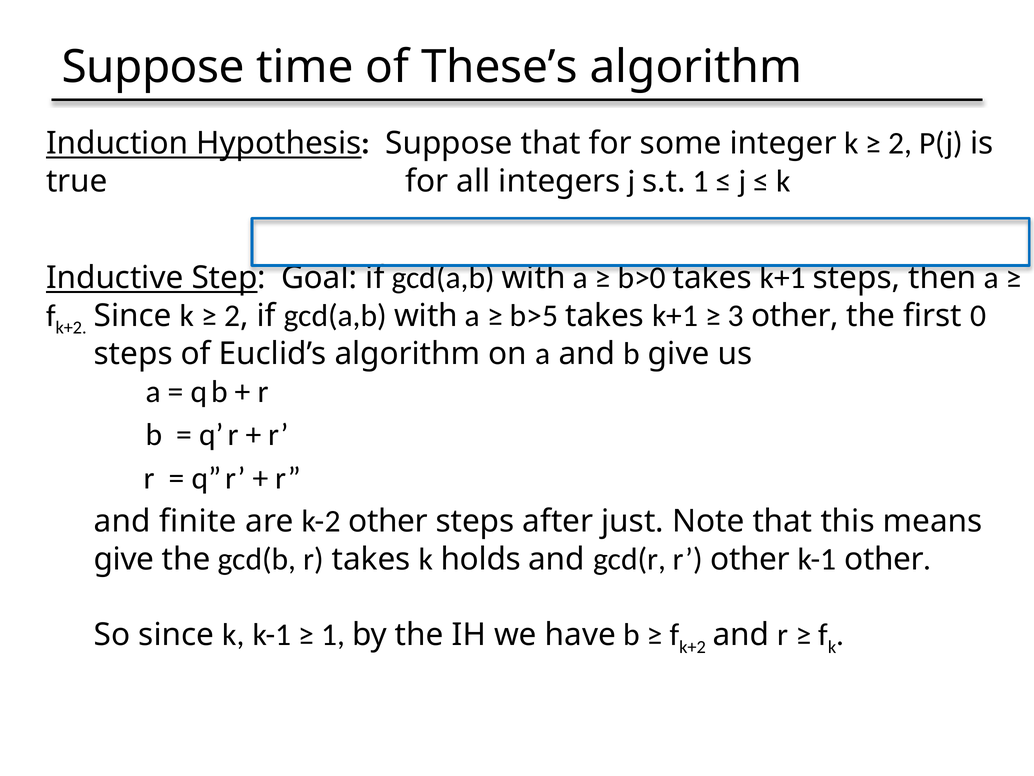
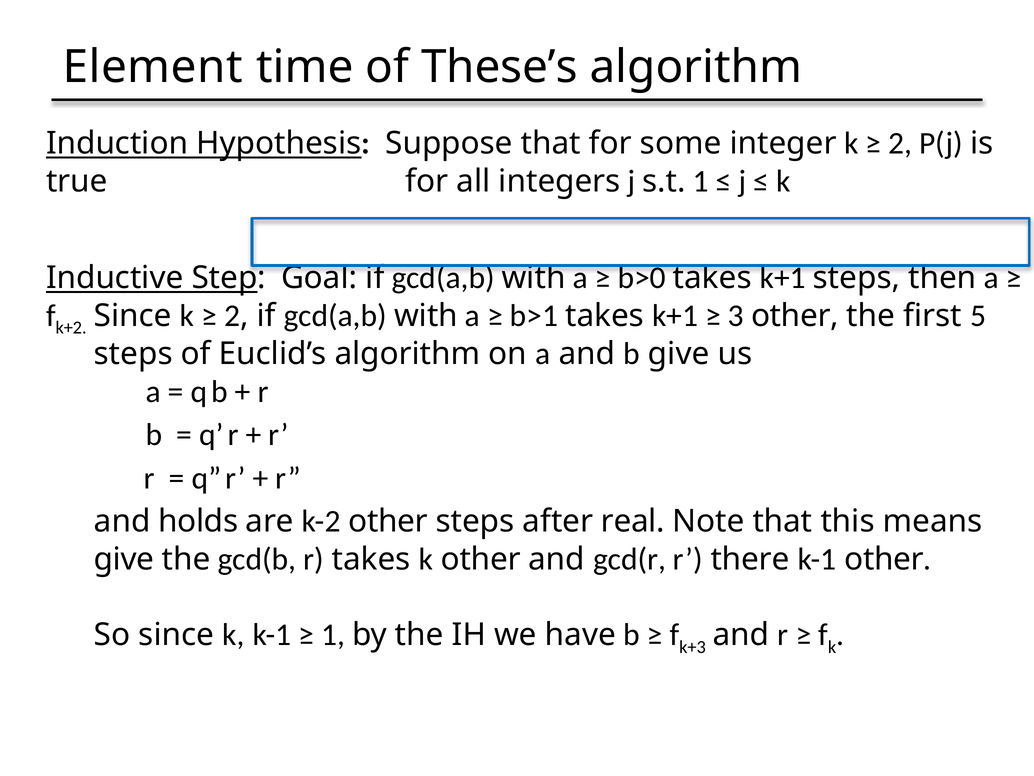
Suppose: Suppose -> Element (153, 67)
b>5: b>5 -> b>1 (534, 316)
0: 0 -> 5 (978, 316)
finite: finite -> holds (198, 521)
just: just -> real (633, 521)
k holds: holds -> other (481, 559)
r other: other -> there (750, 559)
k+2: k+2 -> k+3 (693, 647)
